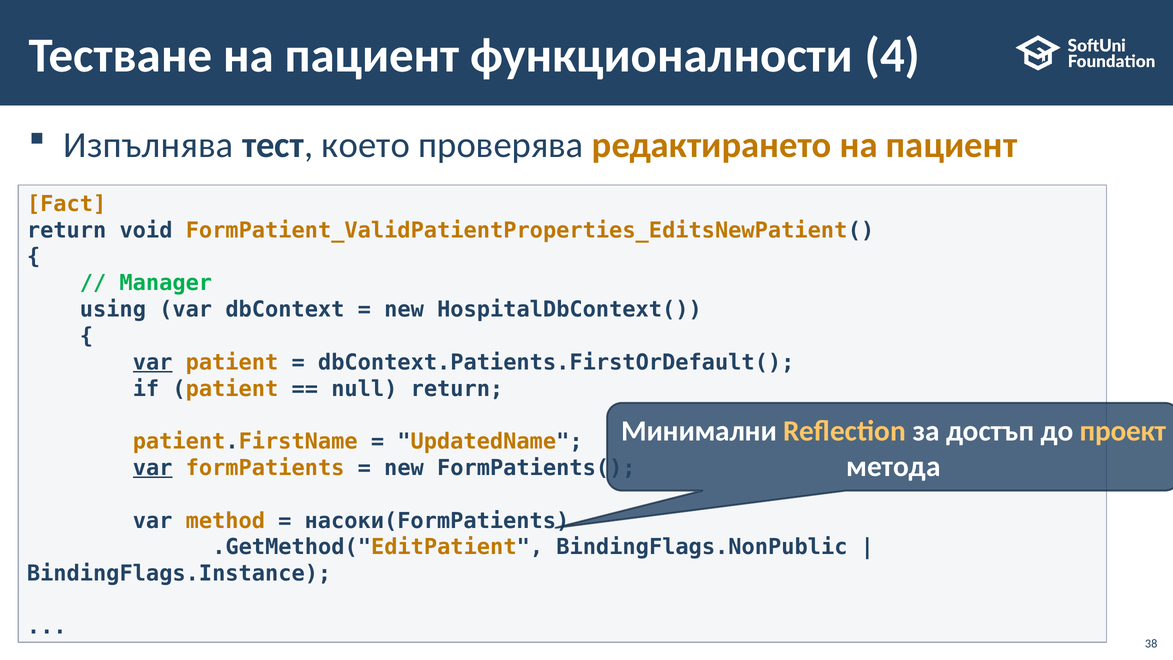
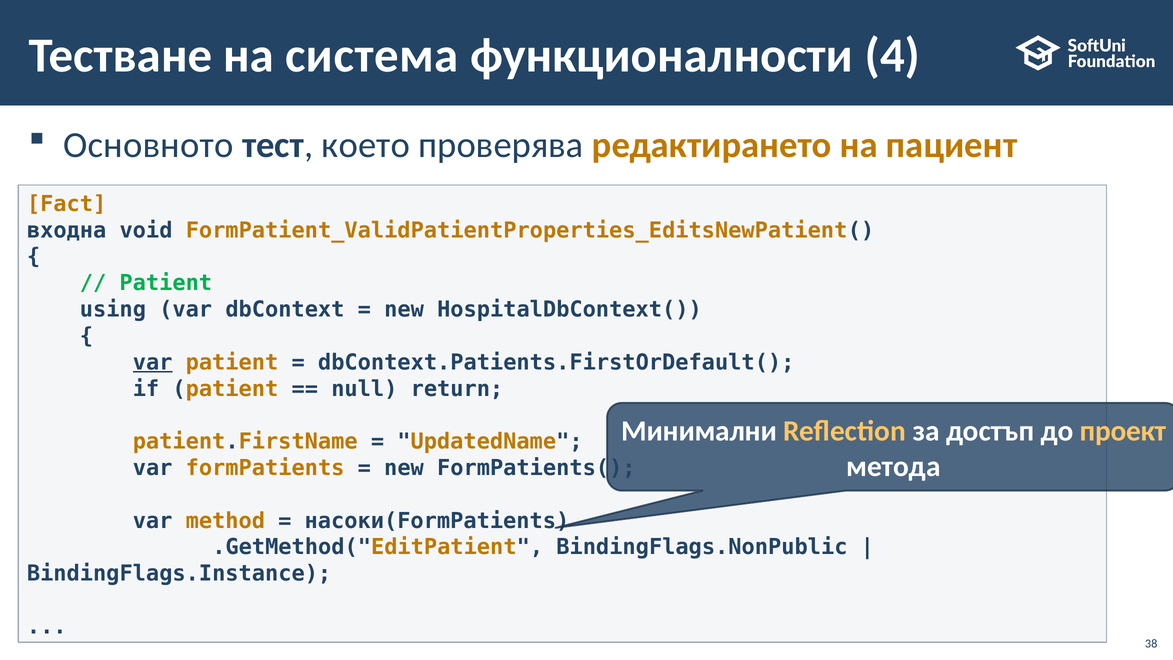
Тестване на пациент: пациент -> система (372, 56)
Изпълнява: Изпълнява -> Основното (148, 145)
return: return -> входна (67, 230)
Manager: Manager -> Patient (166, 283)
var underline: present -> none (153, 468)
